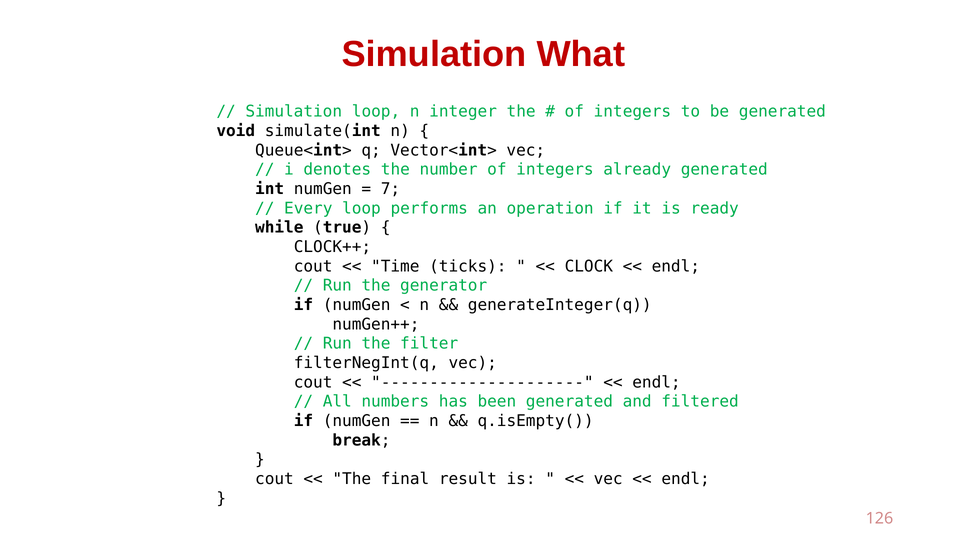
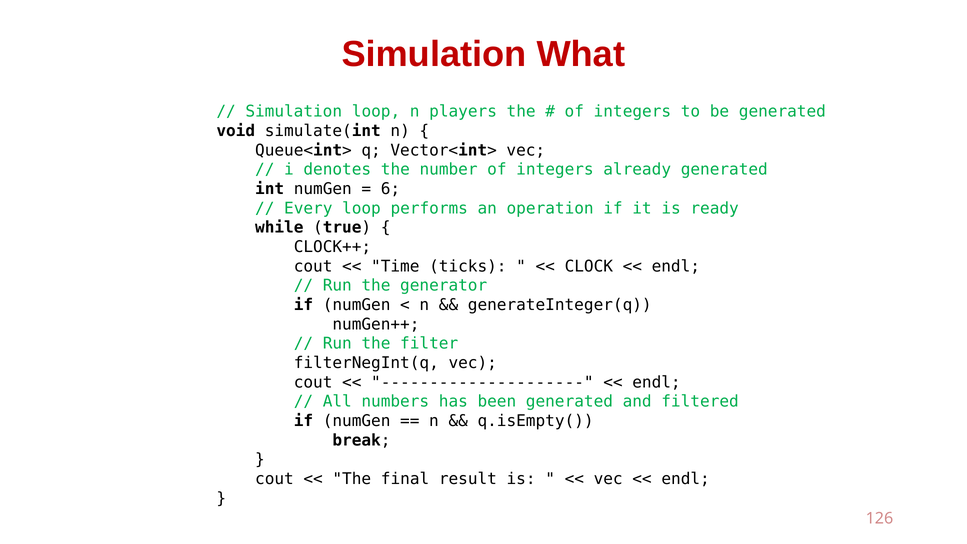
integer: integer -> players (463, 112)
7: 7 -> 6 (390, 189)
